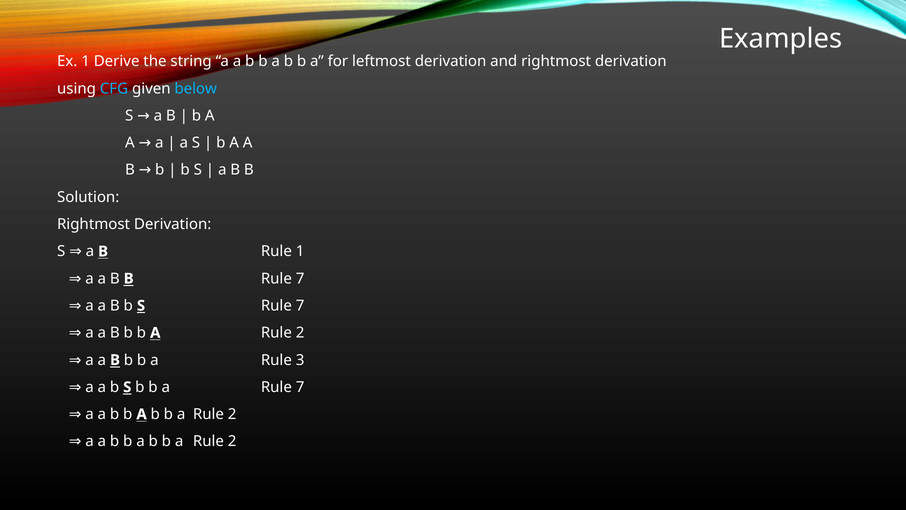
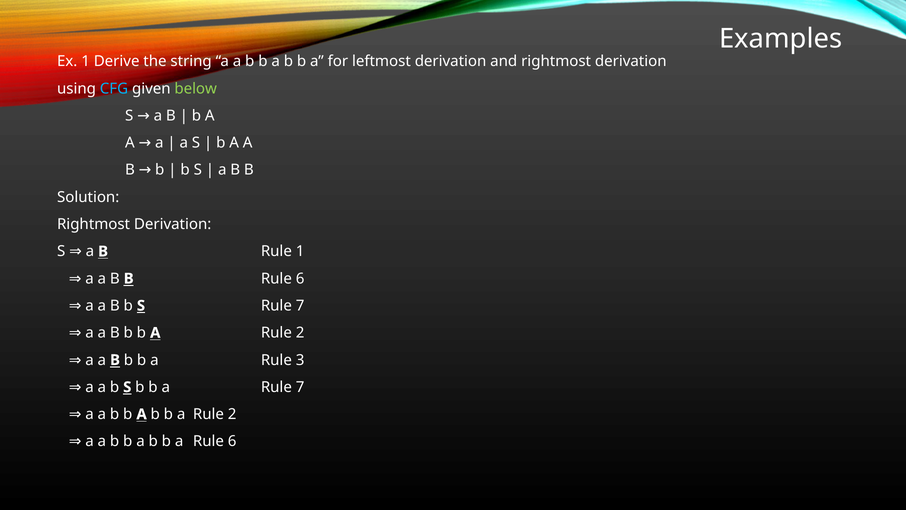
below colour: light blue -> light green (196, 88)
B Rule 7: 7 -> 6 (300, 278)
2: 2 -> 6 (232, 441)
